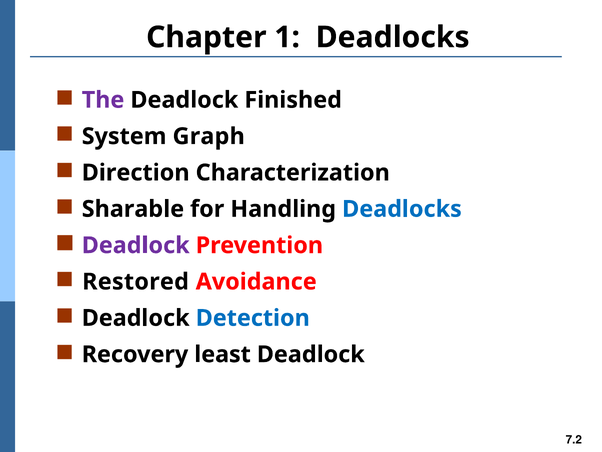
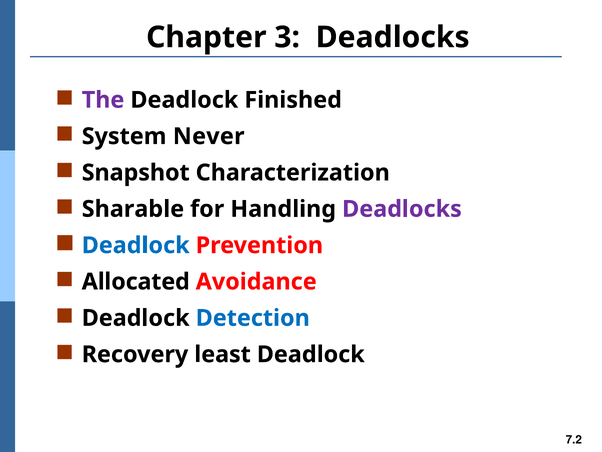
1: 1 -> 3 (287, 37)
Graph: Graph -> Never (209, 136)
Direction: Direction -> Snapshot (136, 173)
Deadlocks colour: blue -> purple (402, 209)
Deadlock colour: purple -> blue (136, 245)
Restored: Restored -> Allocated (136, 281)
